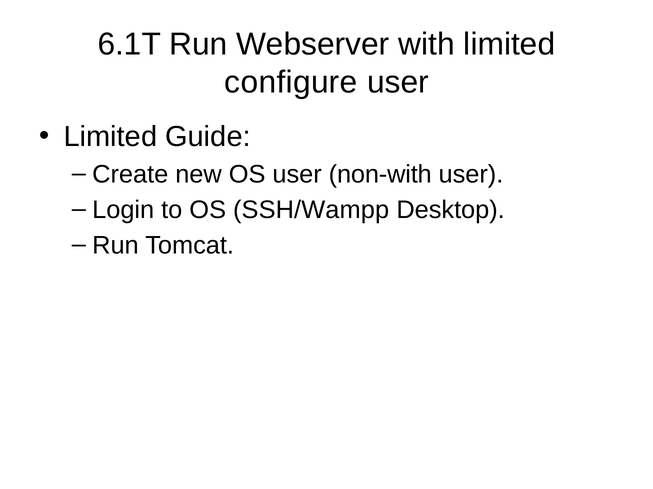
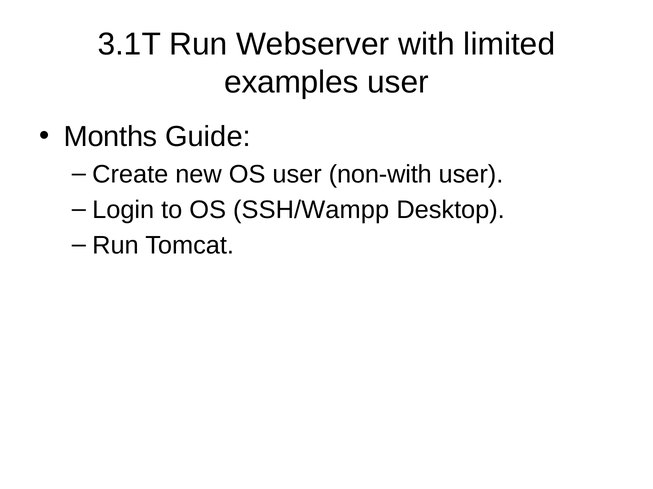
6.1T: 6.1T -> 3.1T (129, 44)
configure: configure -> examples (291, 82)
Limited: Limited -> Months (111, 137)
